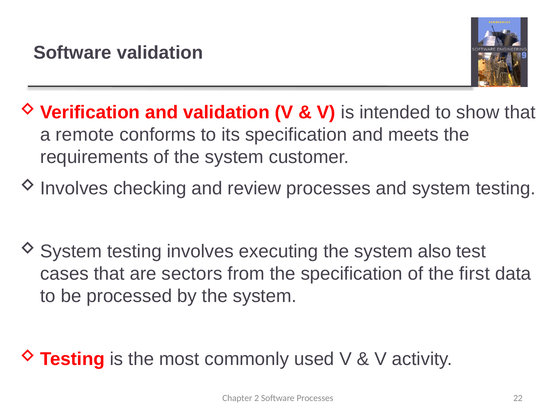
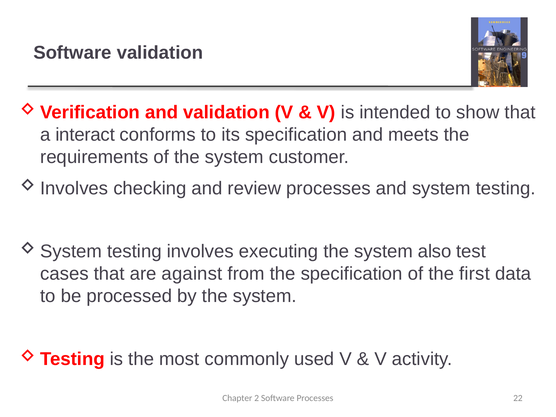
remote: remote -> interact (85, 135)
sectors: sectors -> against (192, 274)
